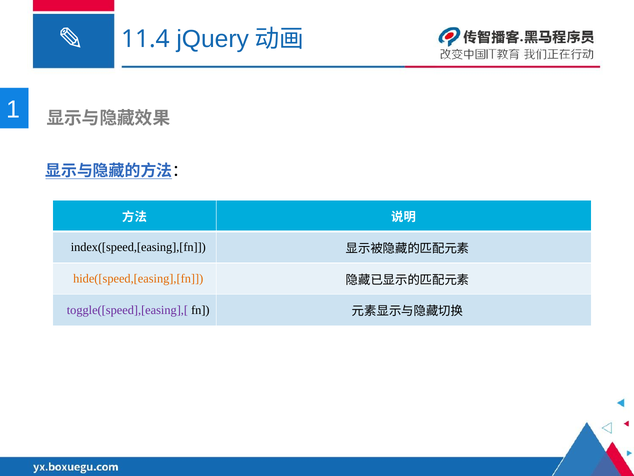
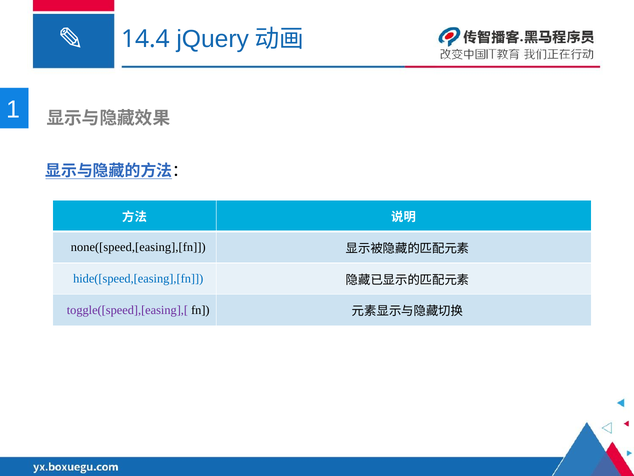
11.4: 11.4 -> 14.4 (146, 39)
index([speed,[easing],[fn: index([speed,[easing],[fn -> none([speed,[easing],[fn (138, 247)
hide([speed,[easing],[fn colour: orange -> blue (138, 278)
